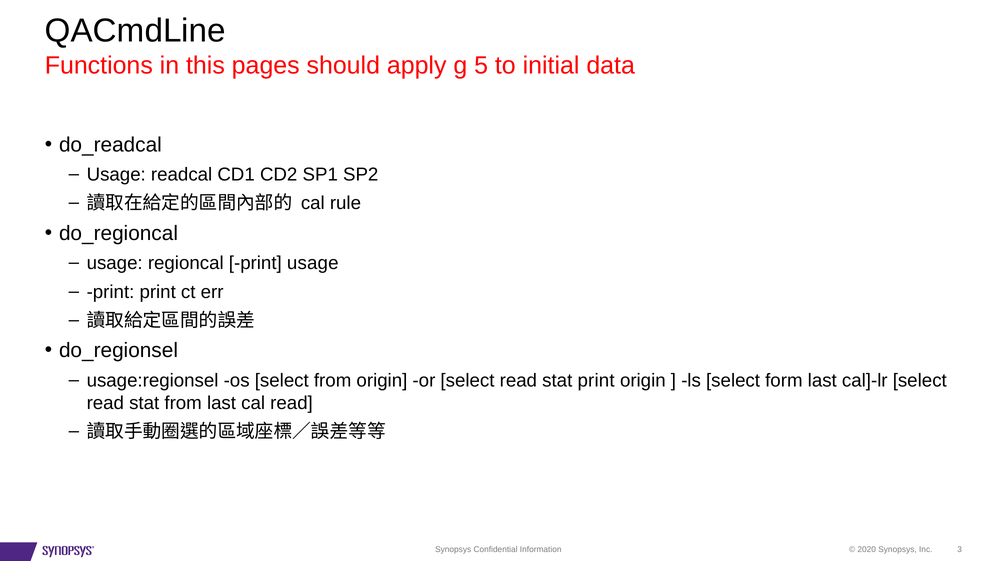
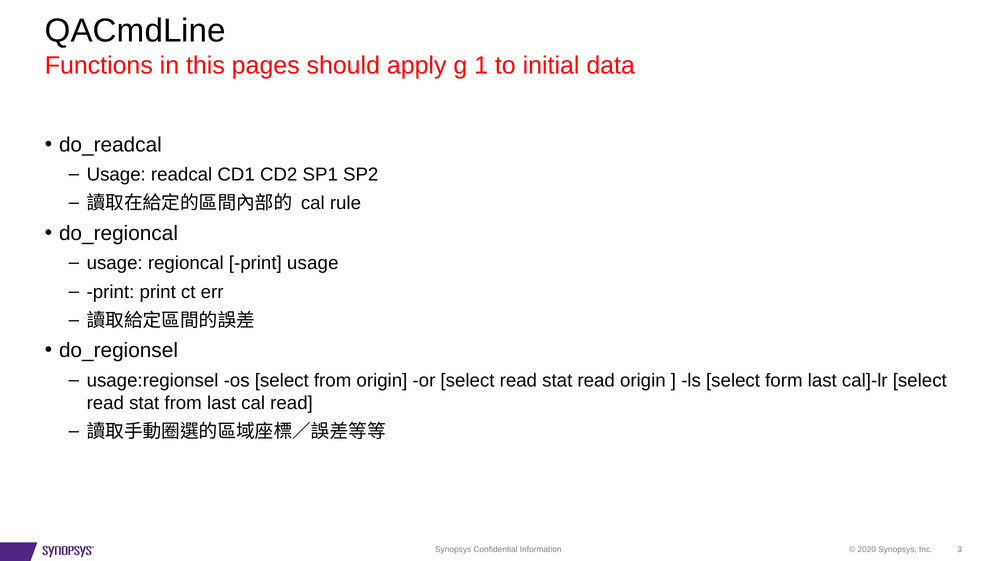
5: 5 -> 1 (481, 65)
stat print: print -> read (596, 380)
